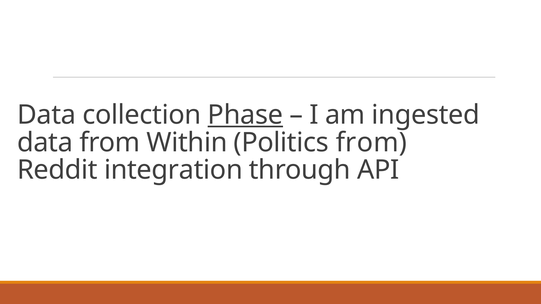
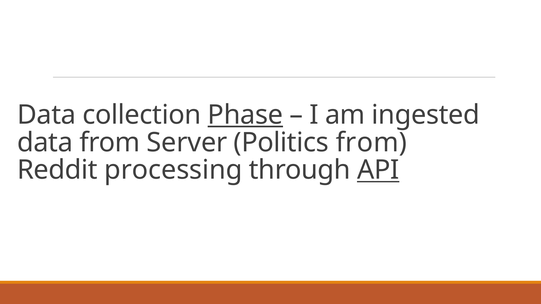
Within: Within -> Server (187, 143)
integration: integration -> processing (173, 170)
API underline: none -> present (378, 170)
